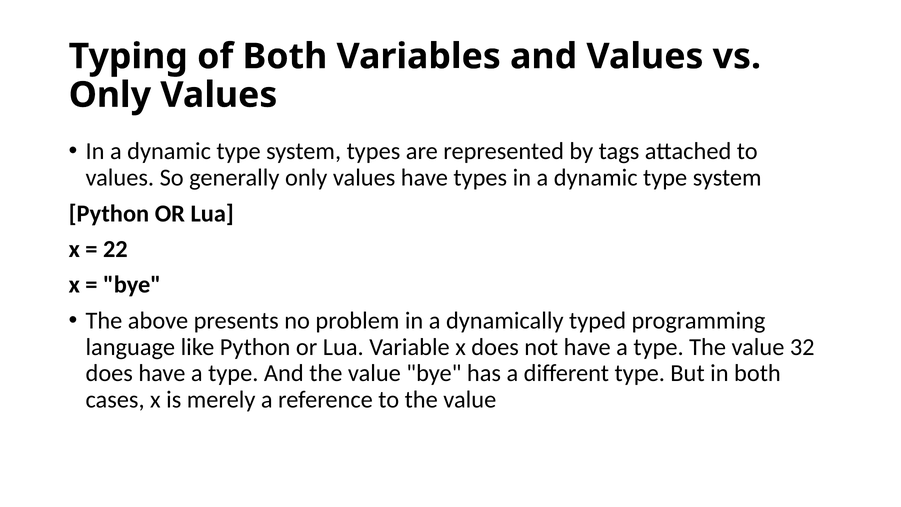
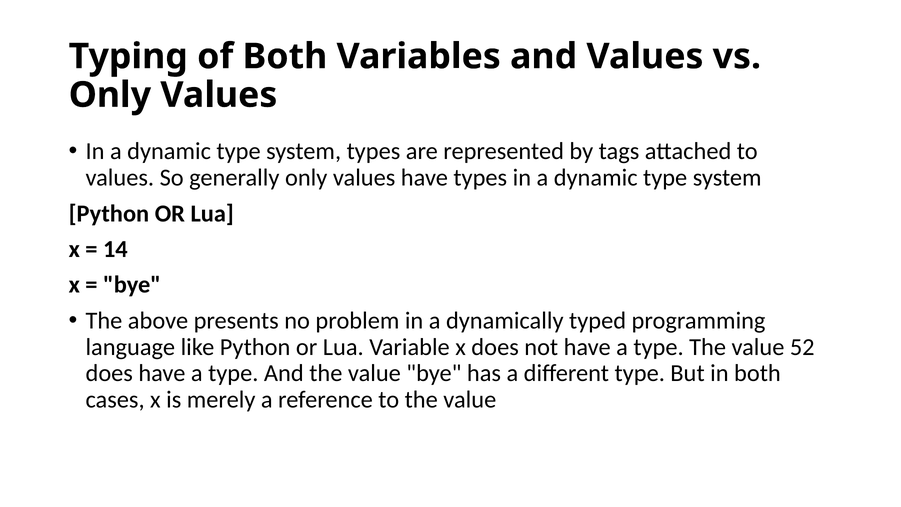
22: 22 -> 14 (115, 249)
32: 32 -> 52 (802, 347)
